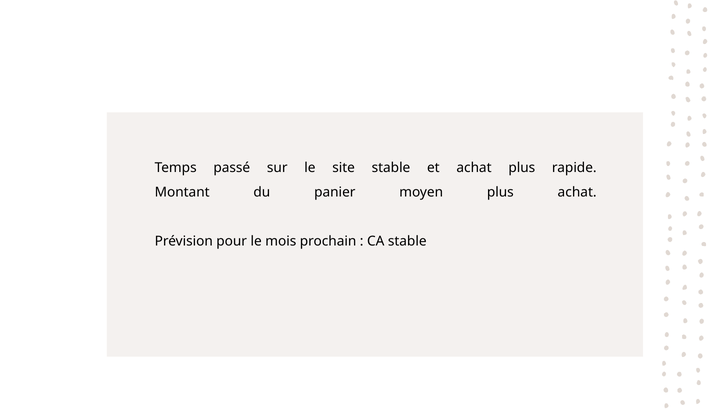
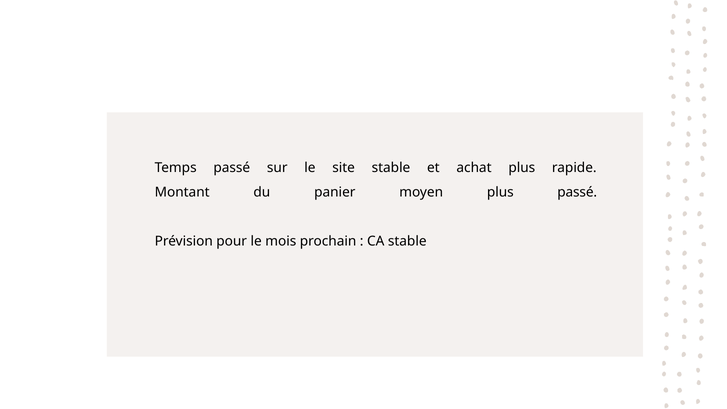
plus achat: achat -> passé (577, 192)
